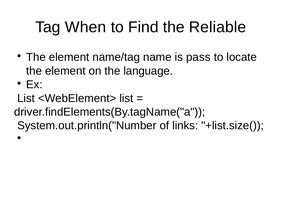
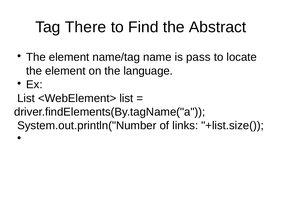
When: When -> There (86, 27)
Reliable: Reliable -> Abstract (218, 27)
